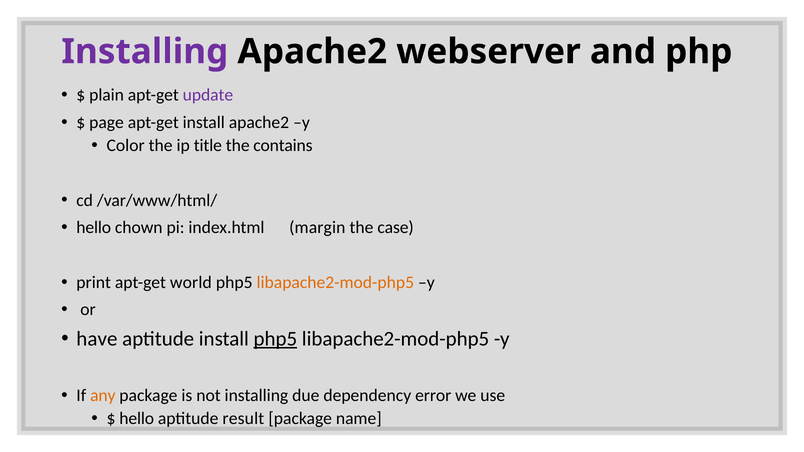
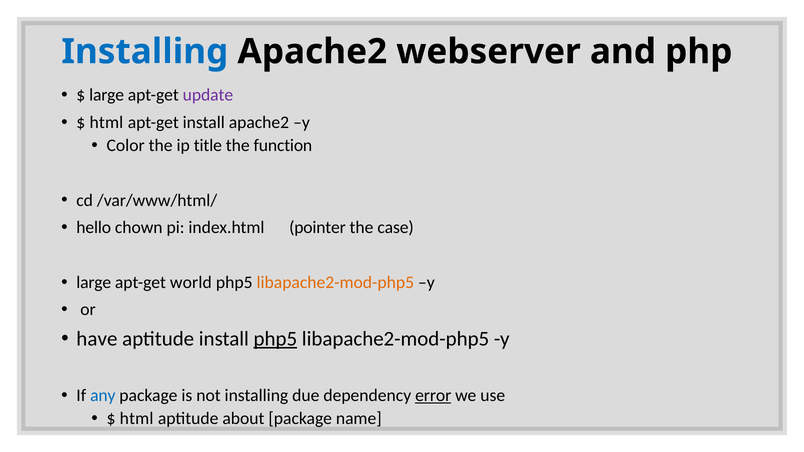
Installing colour: purple -> blue (145, 52)
plain: plain -> large (107, 95)
page: page -> html (106, 122)
contains: contains -> function (283, 146)
margin: margin -> pointer (317, 228)
print: print -> large (94, 282)
any colour: orange -> blue (103, 396)
error underline: none -> present (433, 396)
hello: hello -> html (137, 419)
result: result -> about (243, 419)
